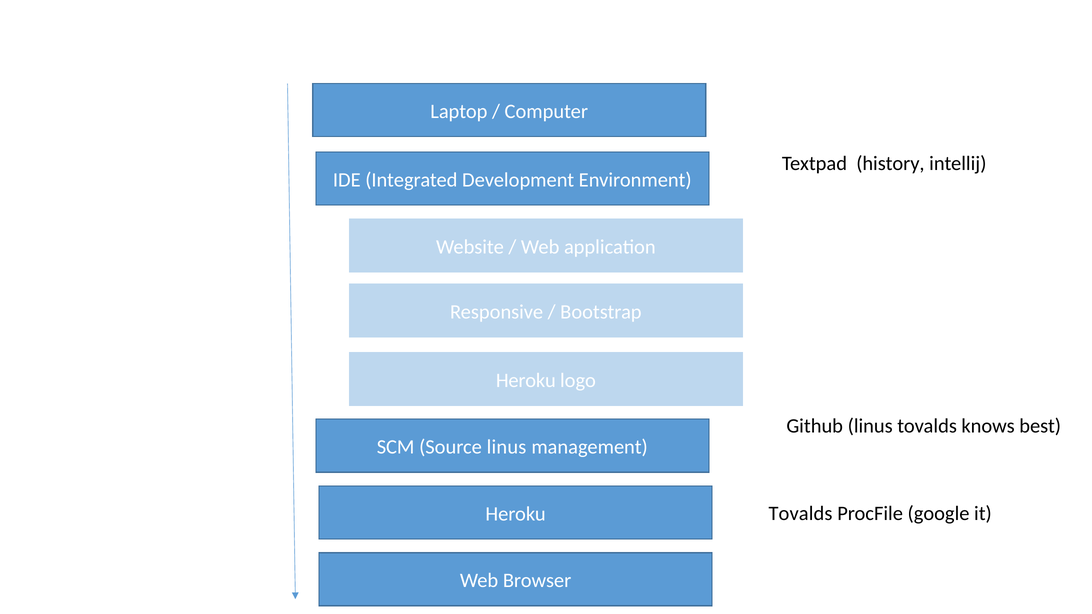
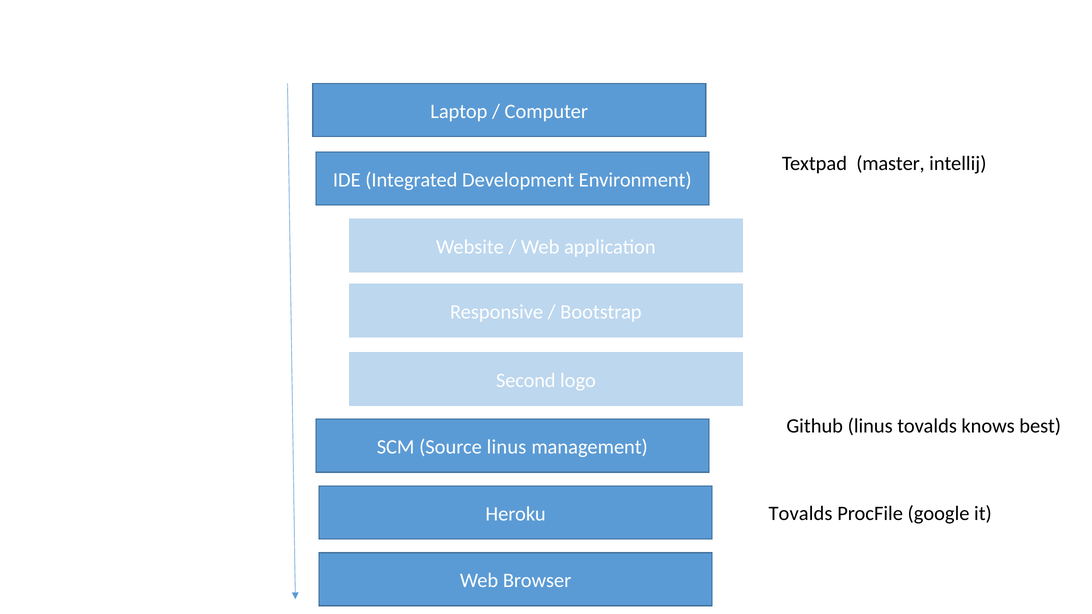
history: history -> master (890, 163)
Heroku: Heroku -> Second (526, 381)
